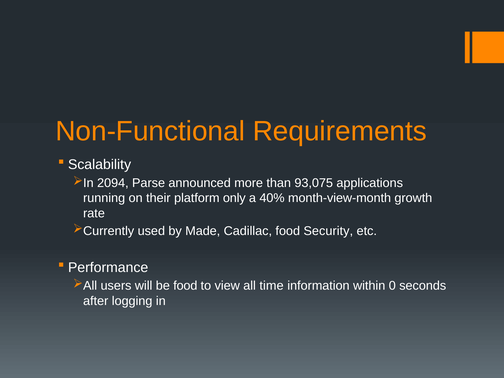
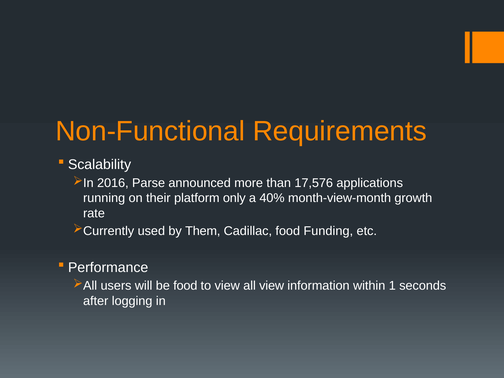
2094: 2094 -> 2016 (113, 183)
93,075: 93,075 -> 17,576 (314, 183)
Made: Made -> Them (203, 231)
Security: Security -> Funding (328, 231)
all time: time -> view (272, 286)
0: 0 -> 1 (392, 286)
